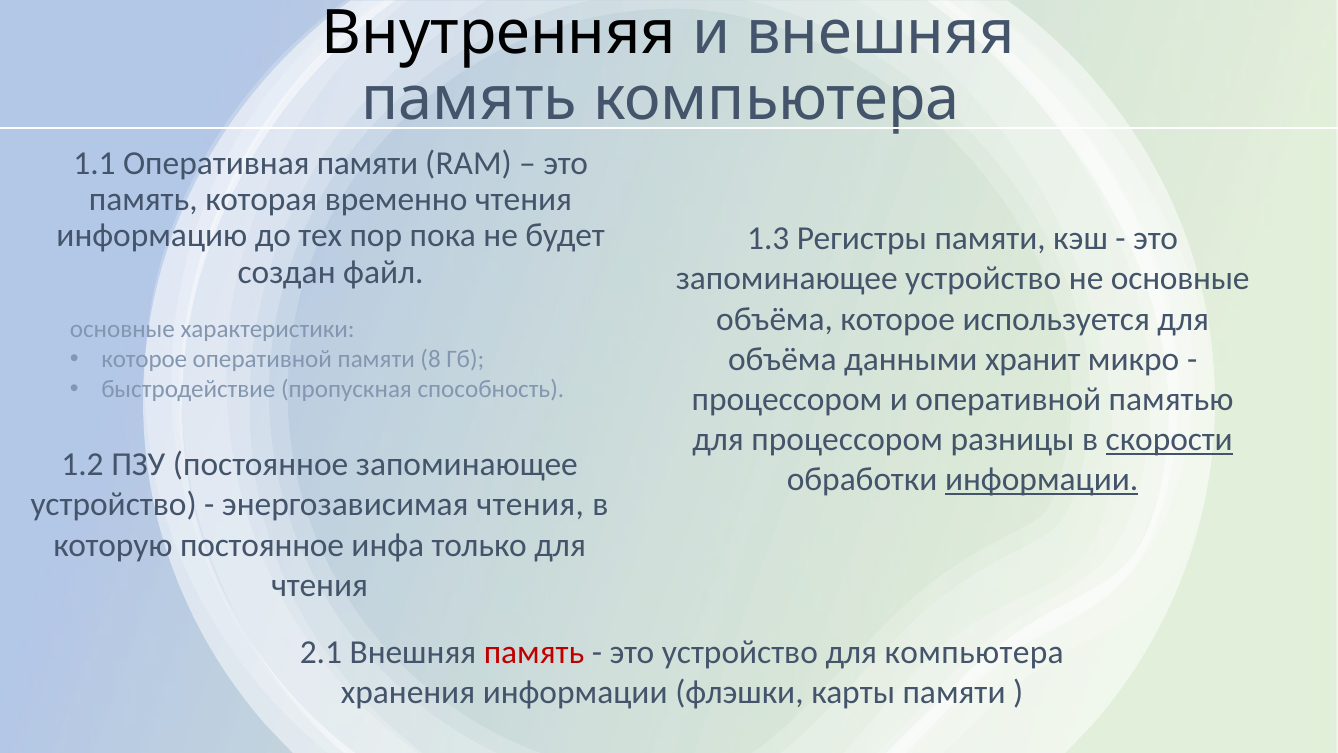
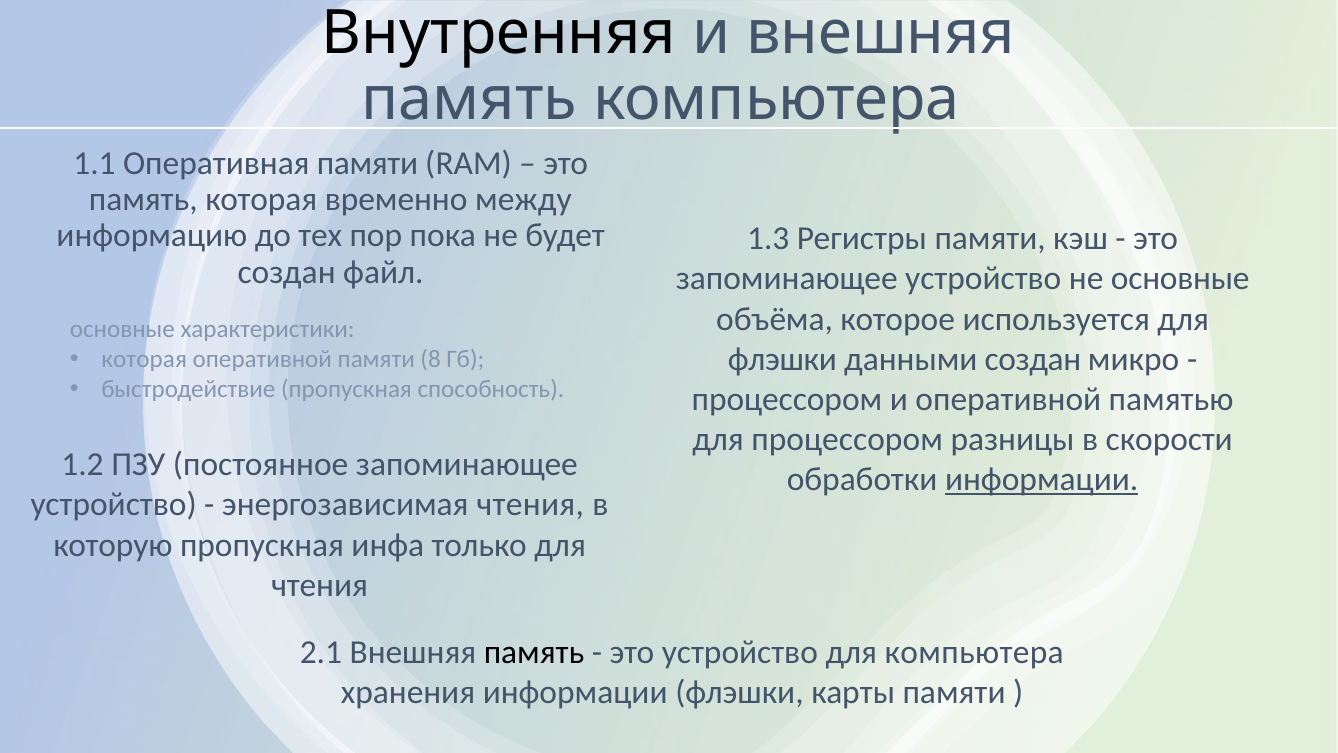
временно чтения: чтения -> между (523, 200)
объёма: объёма -> флэшки (782, 359)
данными хранит: хранит -> создан (1033, 359)
которое: которое -> которая (144, 359)
скорости underline: present -> none (1169, 439)
которую постоянное: постоянное -> пропускная (262, 545)
память colour: red -> black (534, 652)
